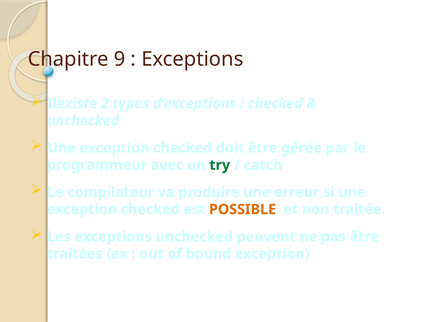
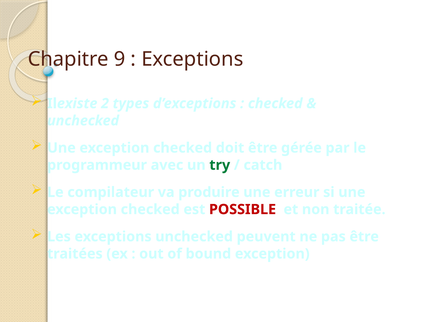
POSSIBLE colour: orange -> red (243, 209)
